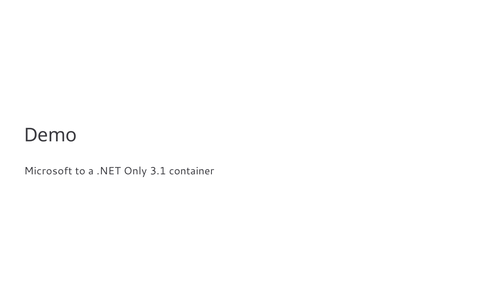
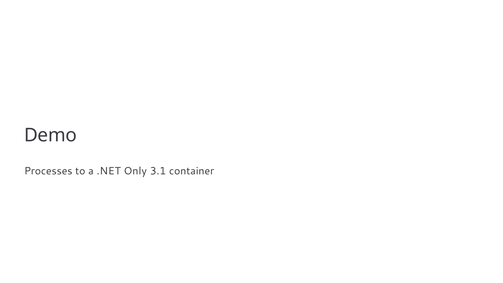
Microsoft: Microsoft -> Processes (48, 171)
